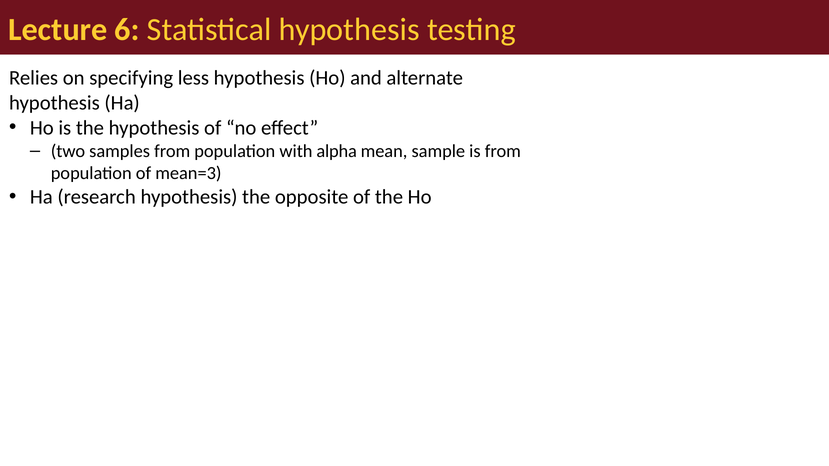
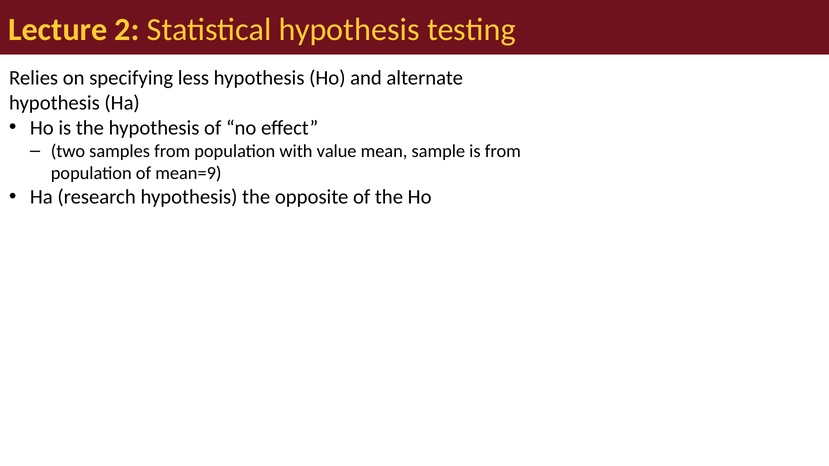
6: 6 -> 2 (127, 30)
alpha: alpha -> value (337, 151)
mean=3: mean=3 -> mean=9 (188, 173)
